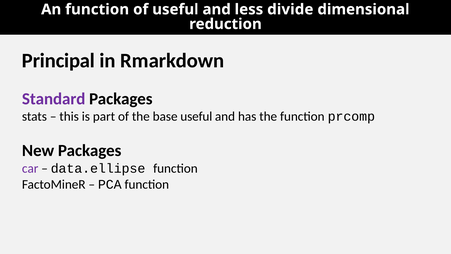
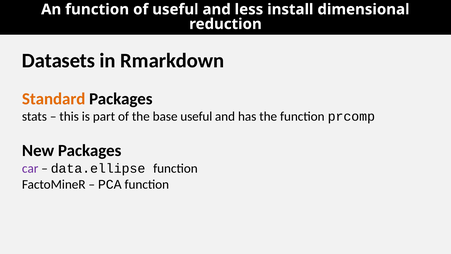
divide: divide -> install (290, 9)
Principal: Principal -> Datasets (58, 61)
Standard colour: purple -> orange (54, 99)
